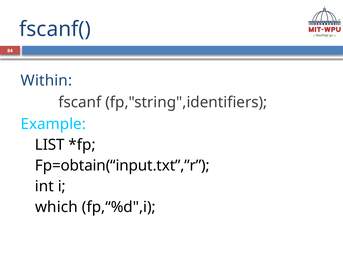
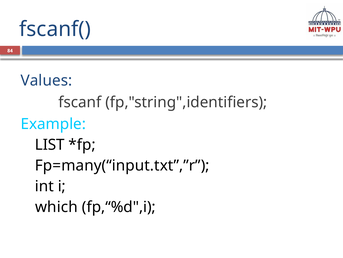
Within: Within -> Values (46, 80)
Fp=obtain(“input.txt”,”r: Fp=obtain(“input.txt”,”r -> Fp=many(“input.txt”,”r (122, 165)
